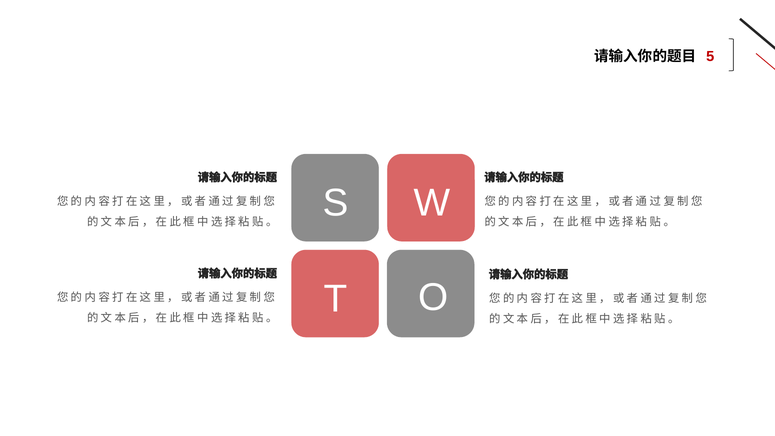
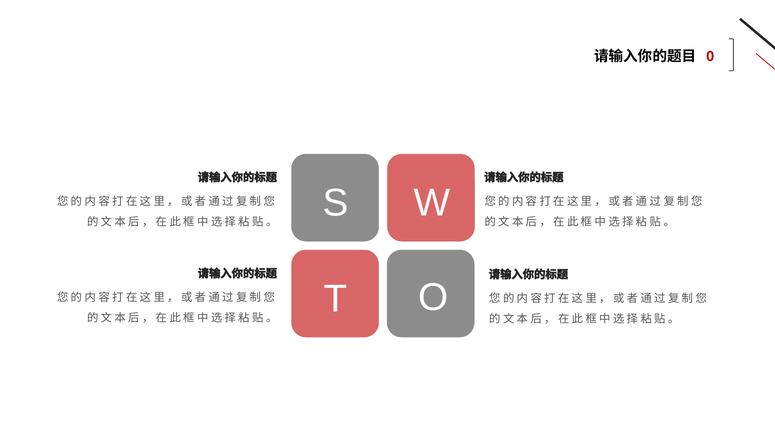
5: 5 -> 0 (710, 57)
